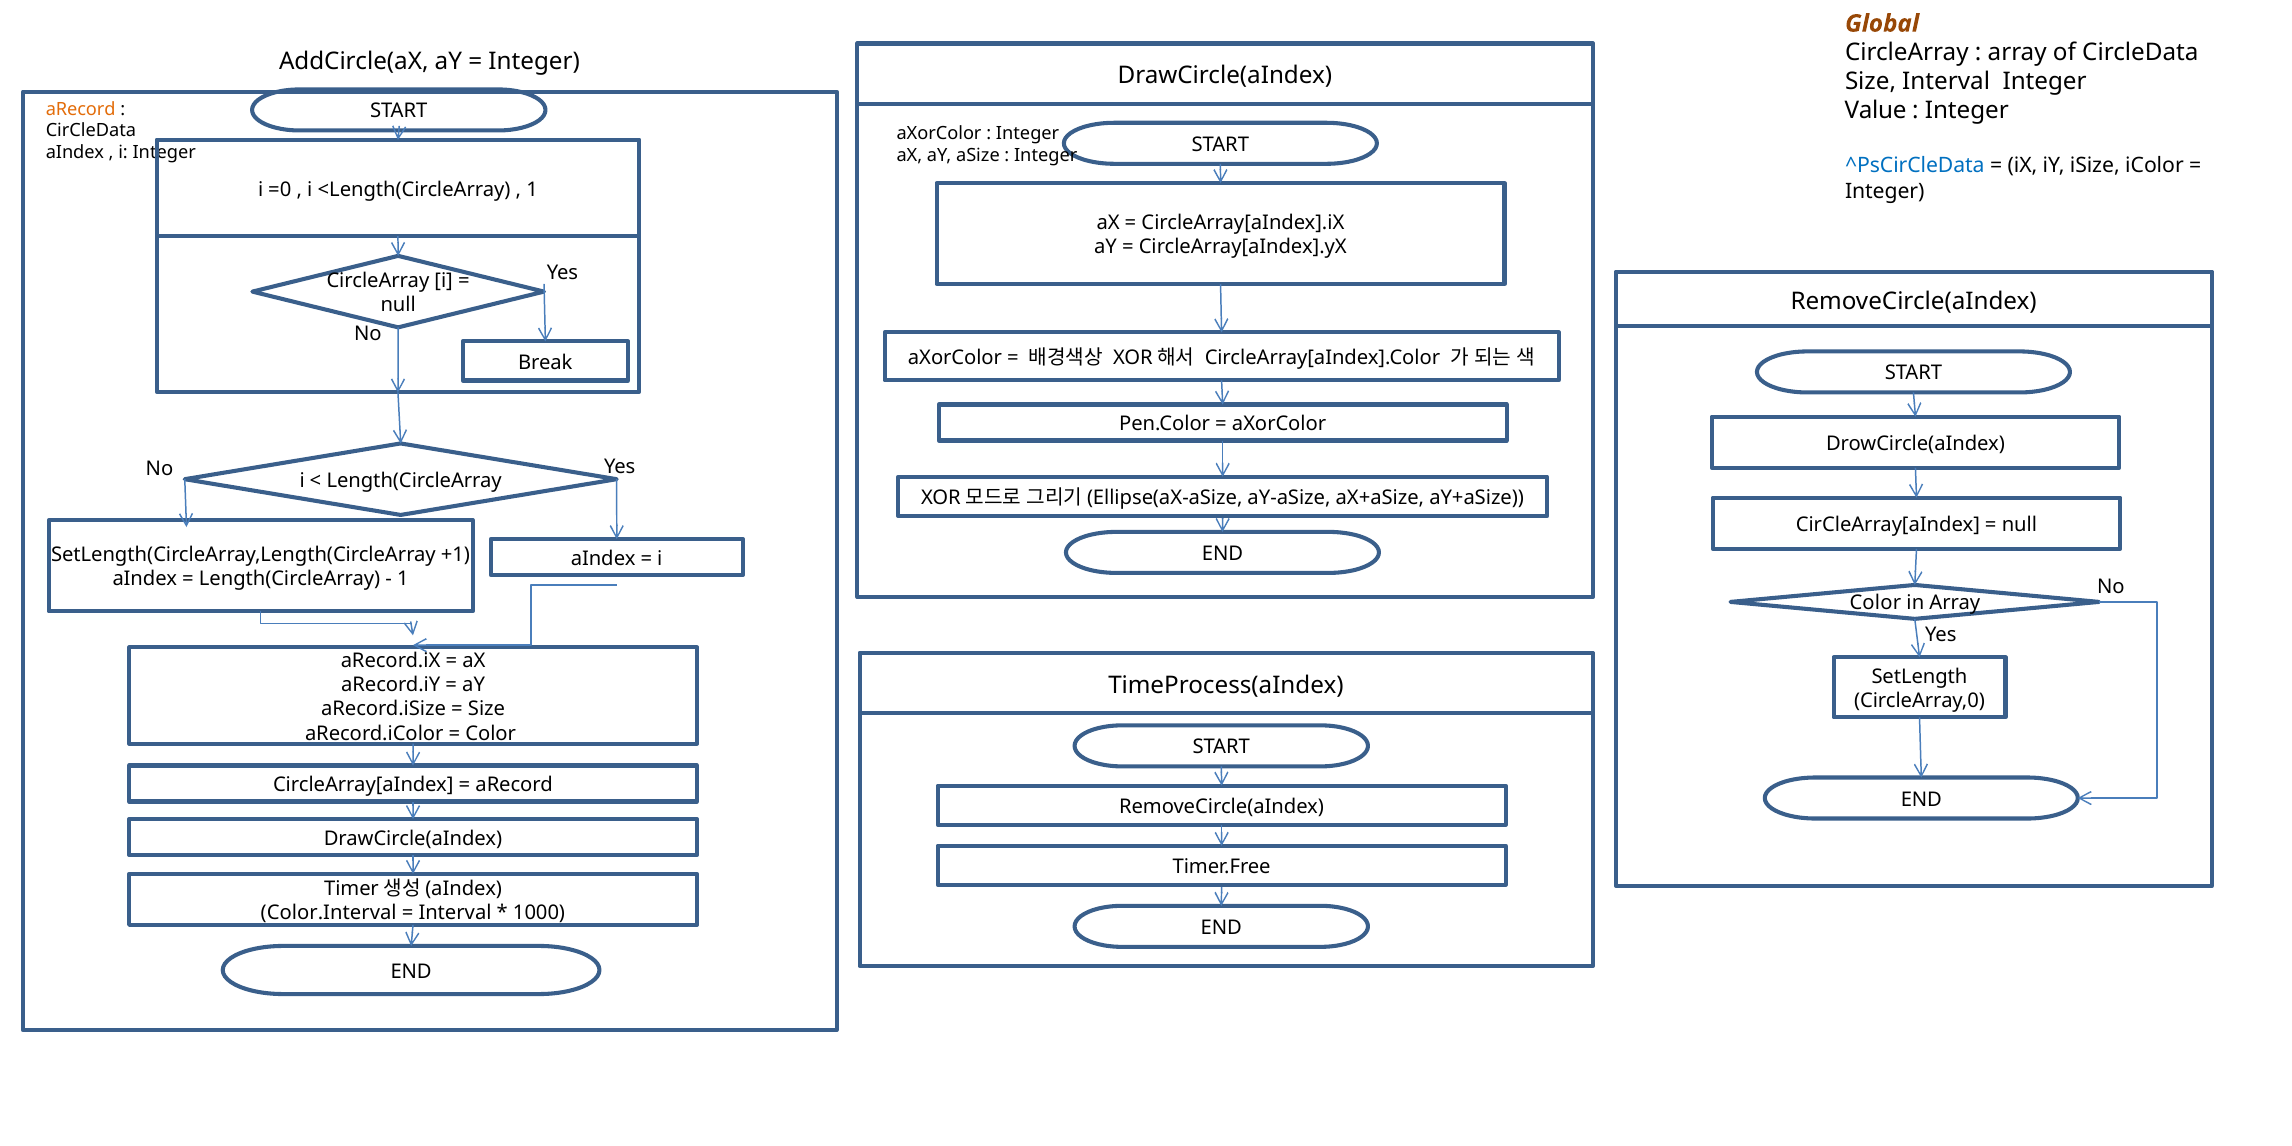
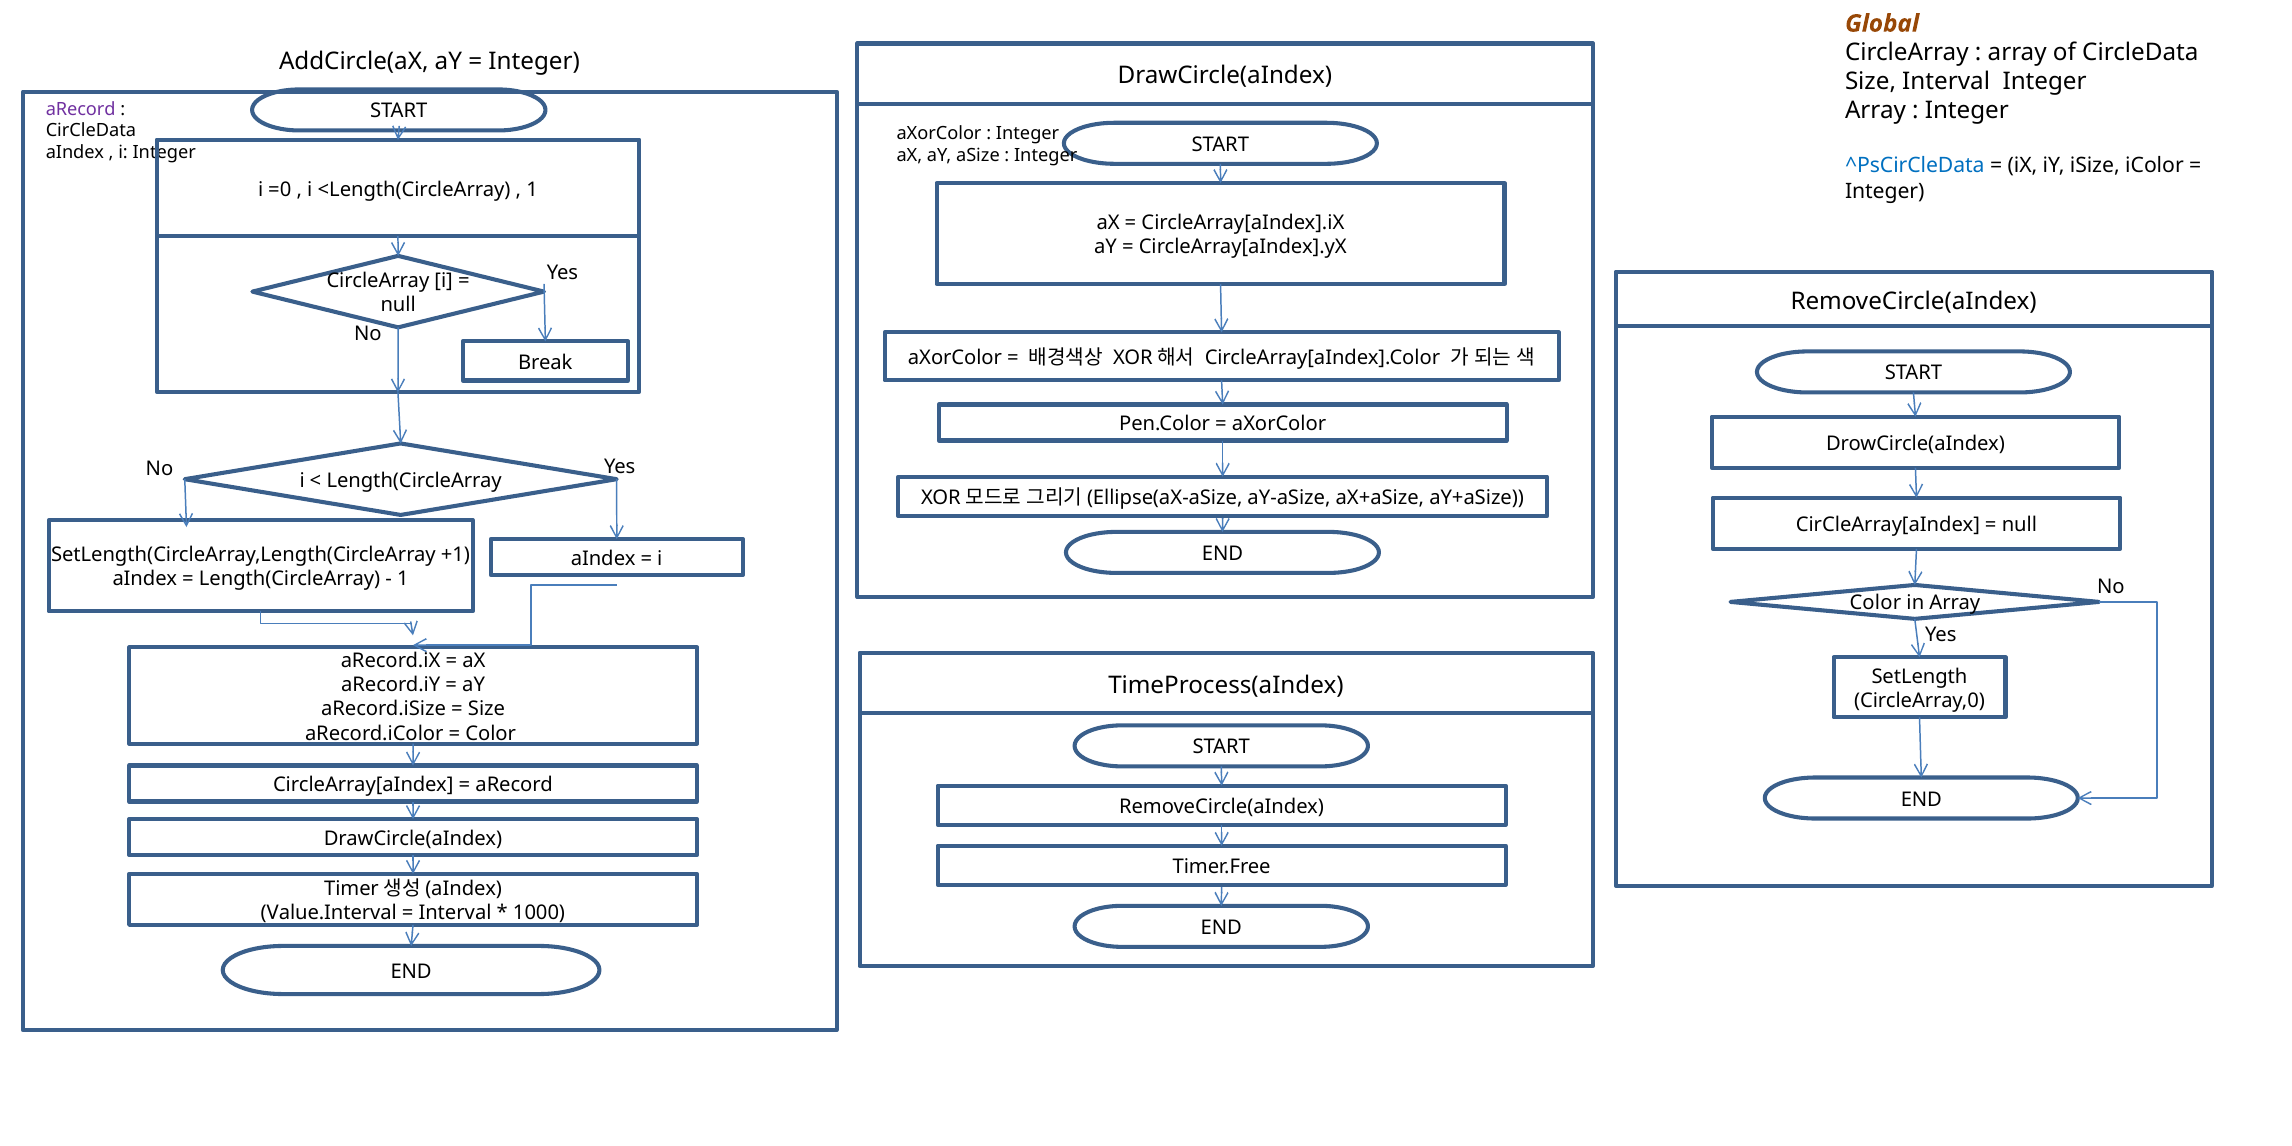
aRecord colour: orange -> purple (81, 109)
Value: Value -> Array (1876, 111)
Color.Interval: Color.Interval -> Value.Interval (329, 913)
